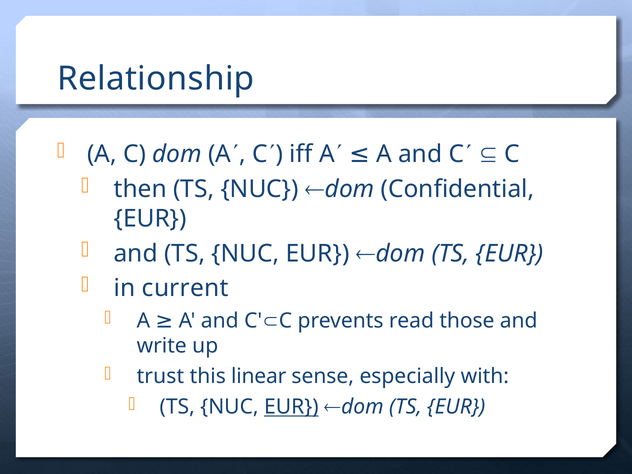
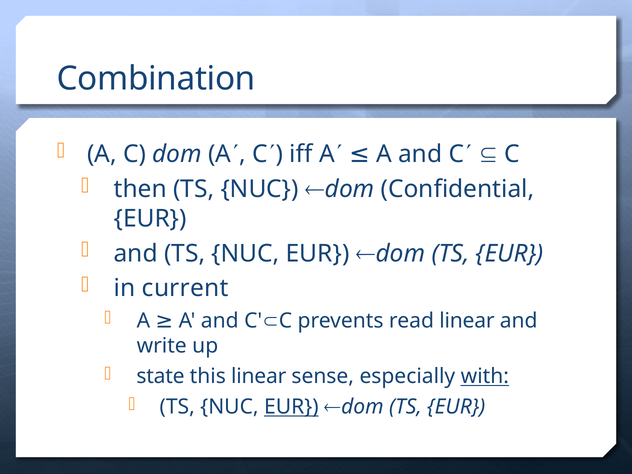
Relationship: Relationship -> Combination (156, 79)
read those: those -> linear (467, 321)
trust: trust -> state (161, 376)
with underline: none -> present (485, 376)
